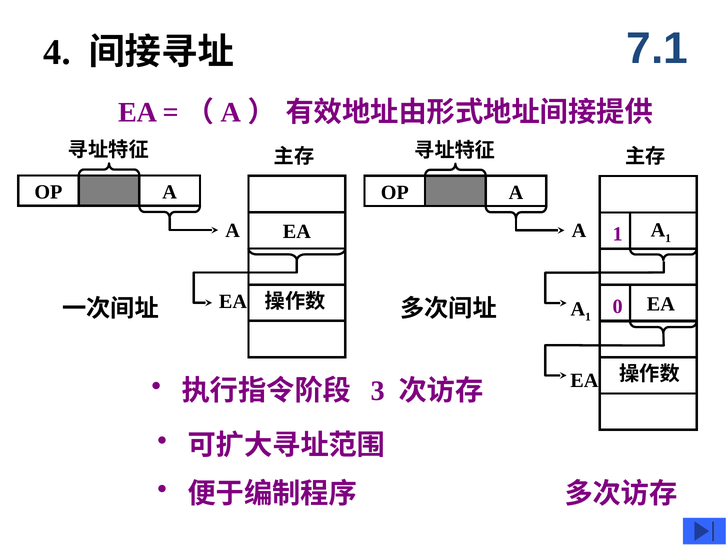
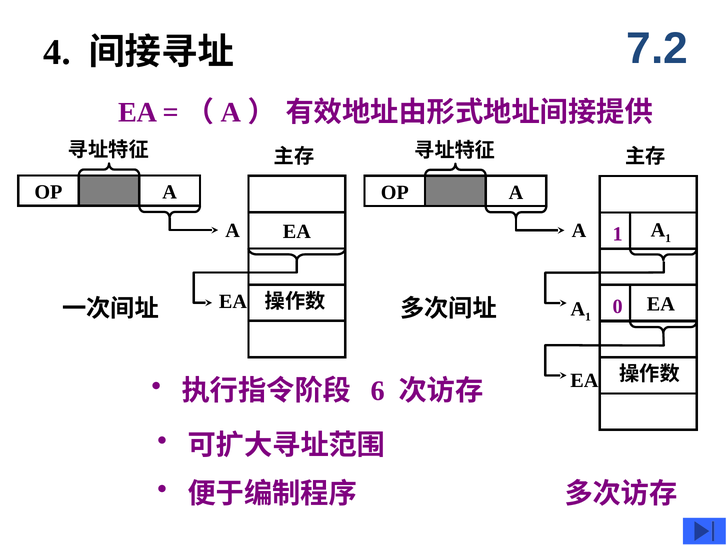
7.1: 7.1 -> 7.2 (657, 49)
3: 3 -> 6 (378, 391)
